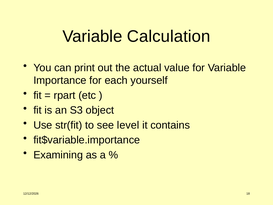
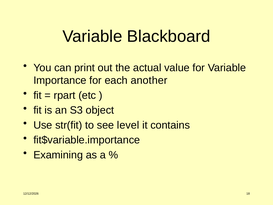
Calculation: Calculation -> Blackboard (169, 36)
yourself: yourself -> another (149, 80)
